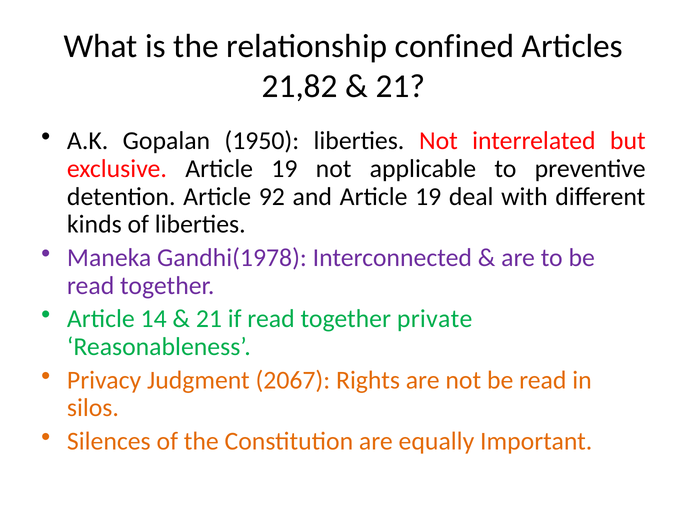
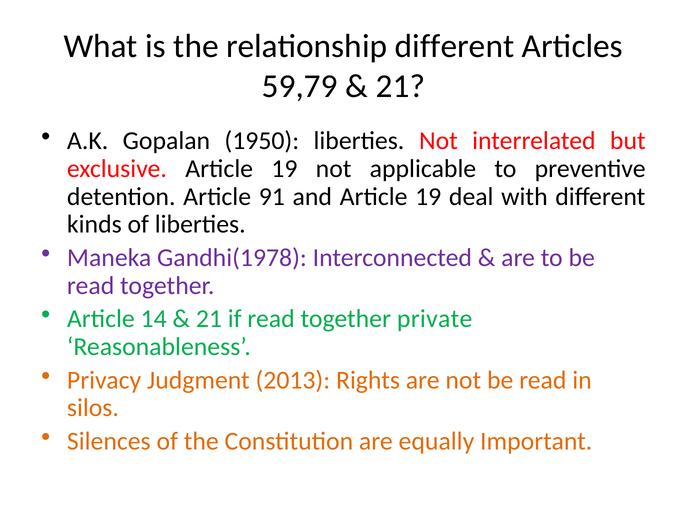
relationship confined: confined -> different (455, 46)
21,82: 21,82 -> 59,79 (300, 87)
92: 92 -> 91 (272, 197)
2067: 2067 -> 2013 (293, 380)
